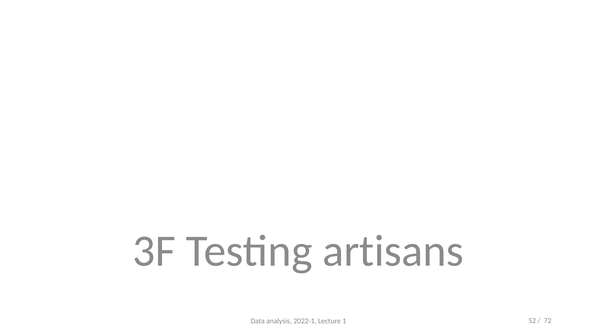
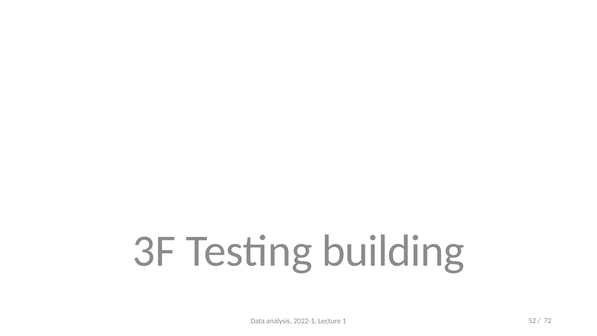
artisans: artisans -> building (393, 251)
